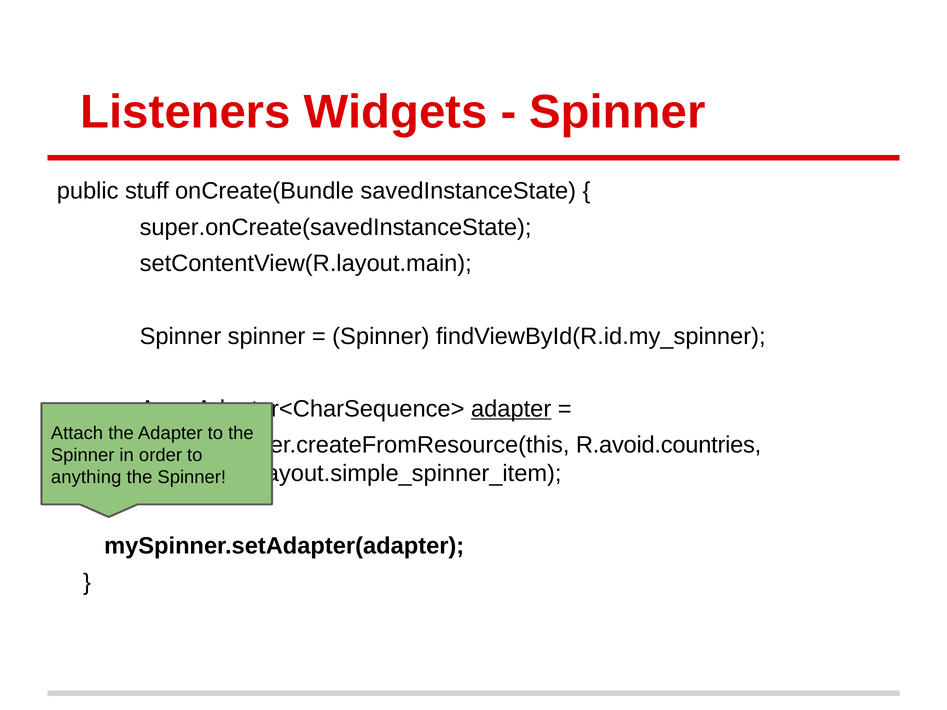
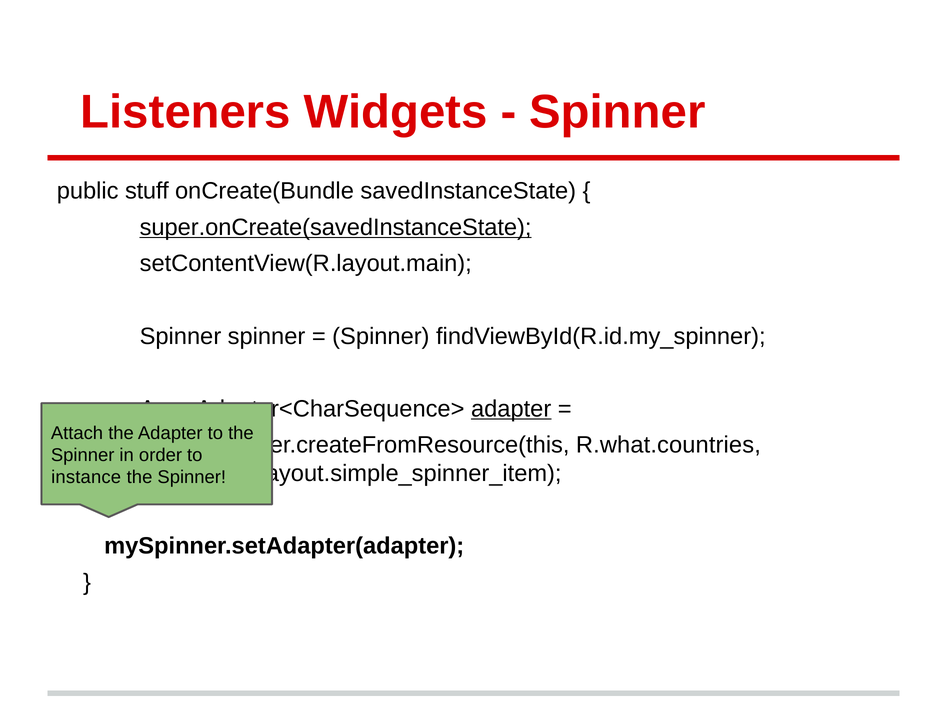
super.onCreate(savedInstanceState underline: none -> present (336, 227)
R.avoid.countries: R.avoid.countries -> R.what.countries (668, 445)
anything: anything -> instance (86, 477)
